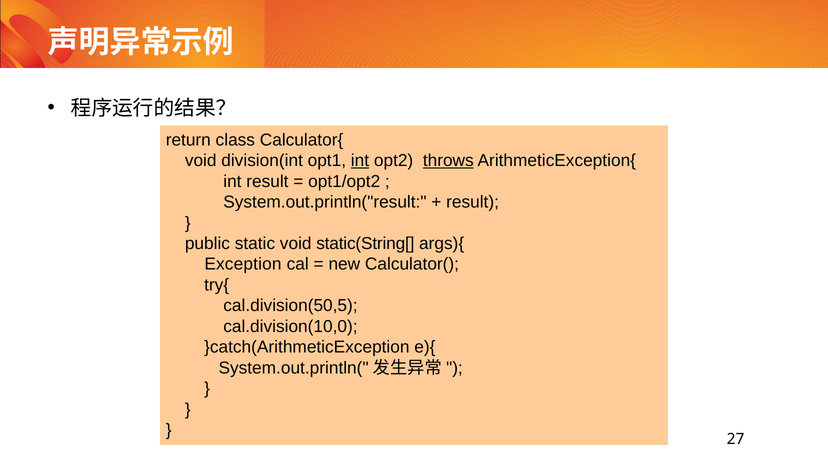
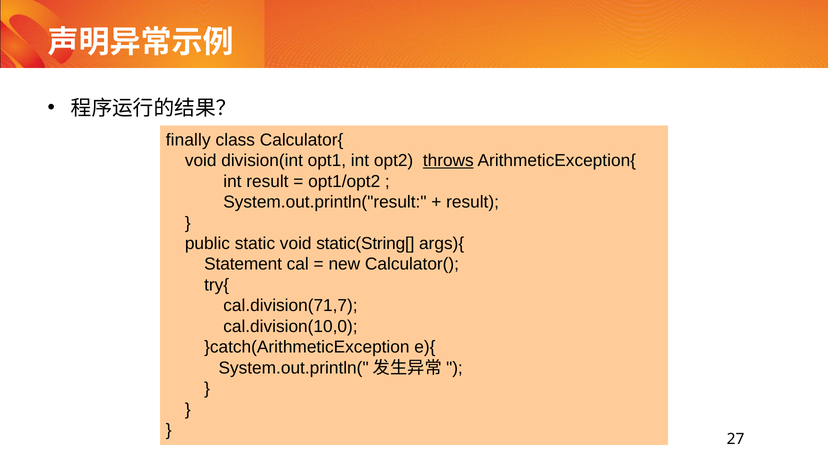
return: return -> finally (188, 140)
int underline: present -> none (360, 161)
Exception: Exception -> Statement (243, 264)
cal.division(50,5: cal.division(50,5 -> cal.division(71,7 (290, 306)
